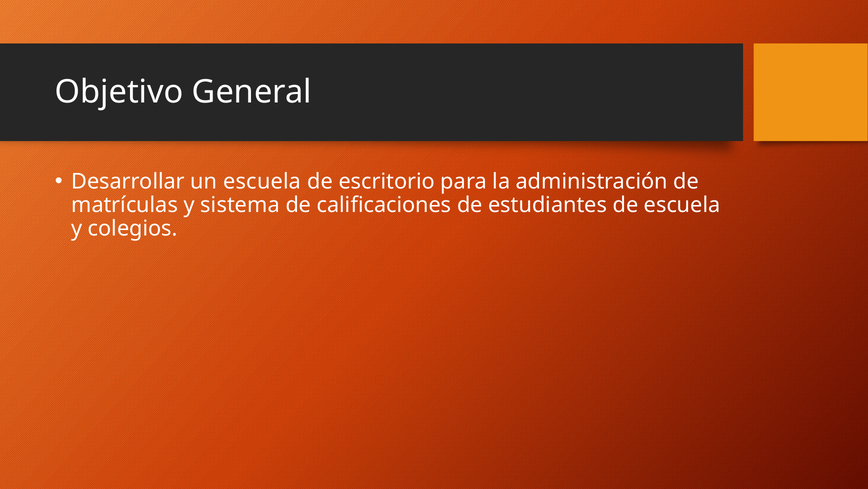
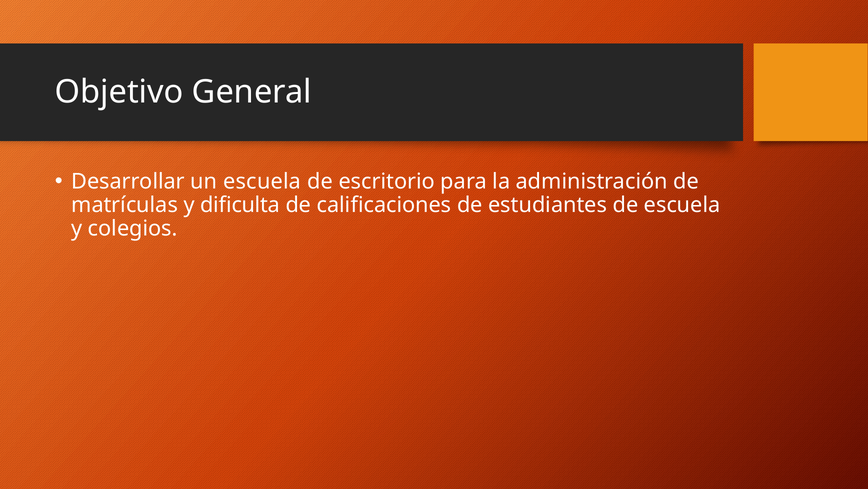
sistema: sistema -> dificulta (240, 205)
